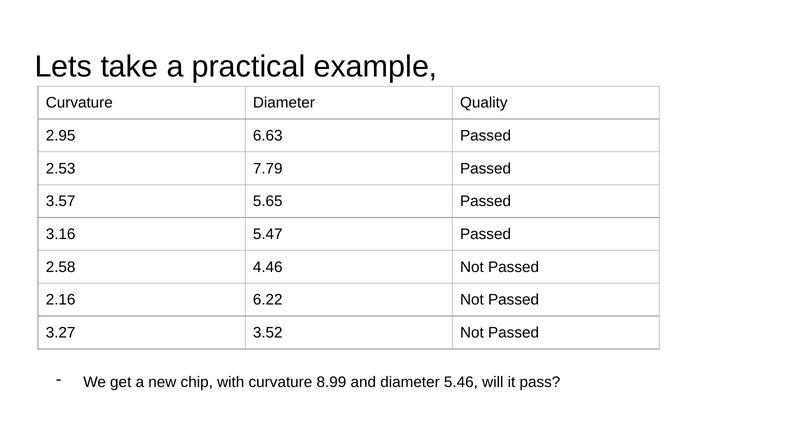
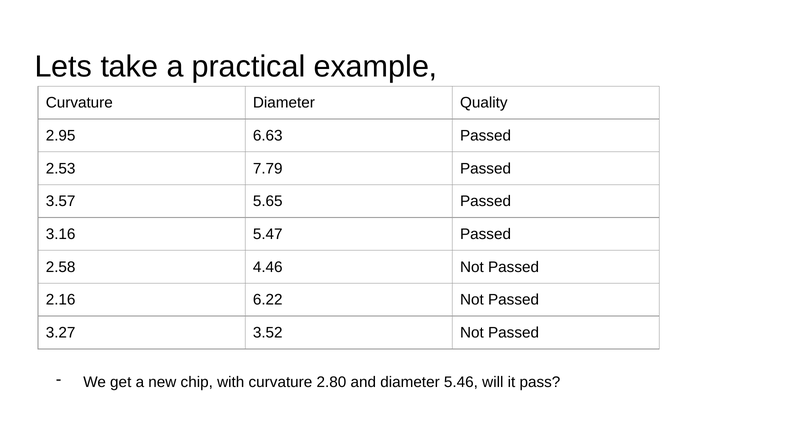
8.99: 8.99 -> 2.80 (331, 382)
